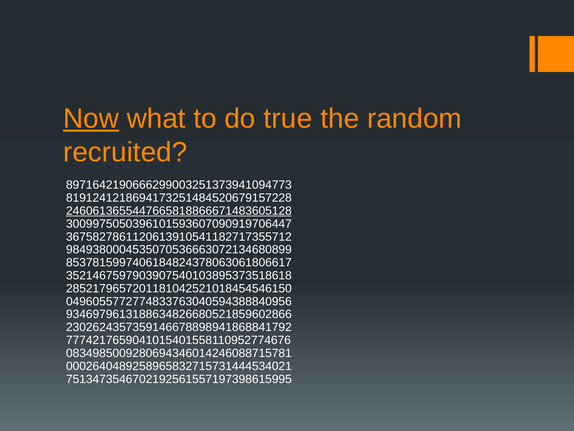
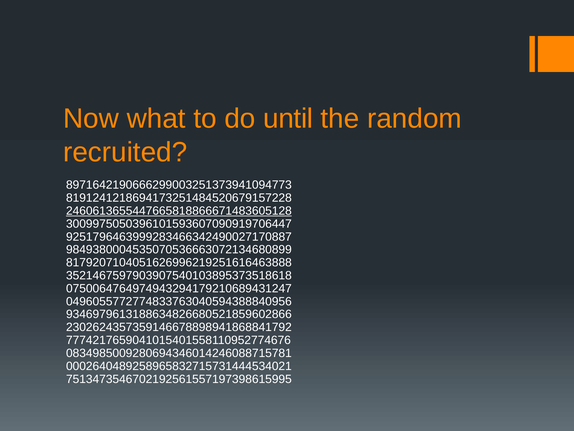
Now underline: present -> none (91, 119)
true: true -> until (288, 119)
3675827861120613910541182717355712: 3675827861120613910541182717355712 -> 9251796463999283466342490027170887 (179, 236)
8537815997406184824378063061806617: 8537815997406184824378063061806617 -> 8179207104051626996219251616463888 (179, 262)
2852179657201181042521018454546150: 2852179657201181042521018454546150 -> 0750064764974943294179210689431247 (179, 288)
